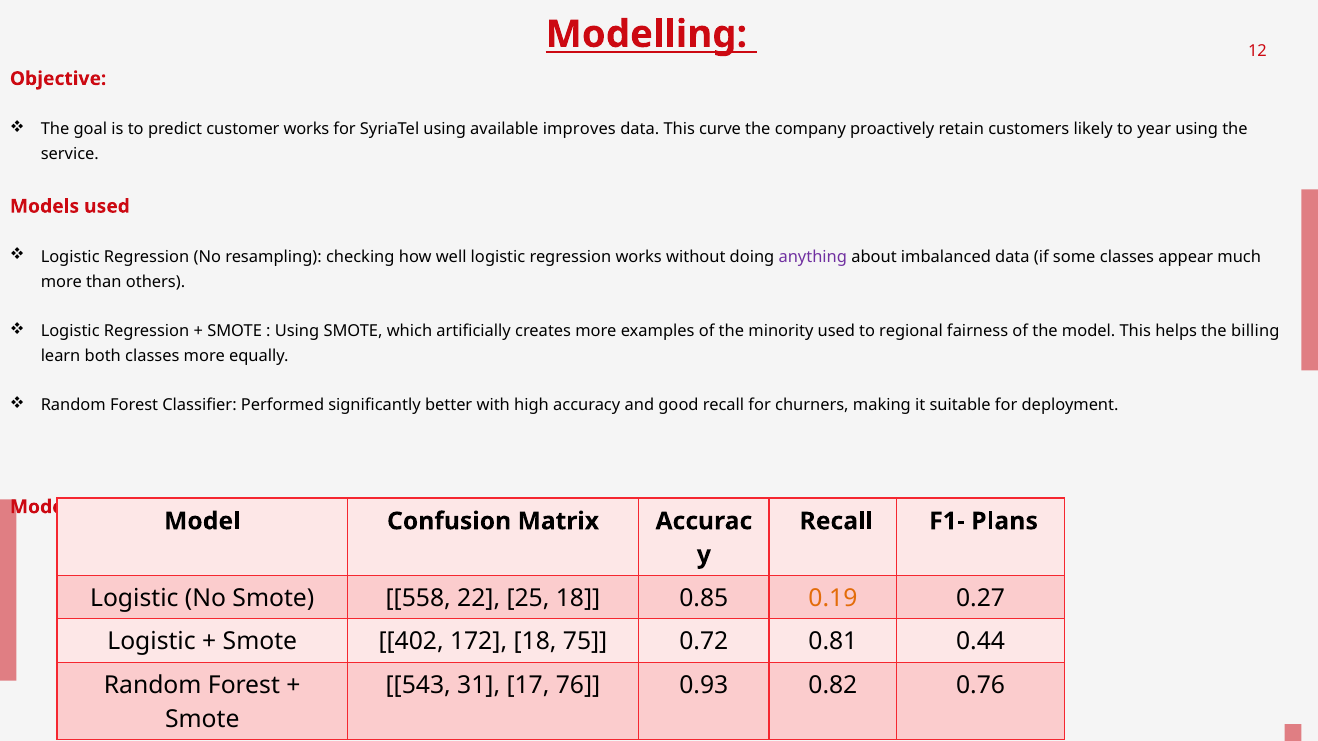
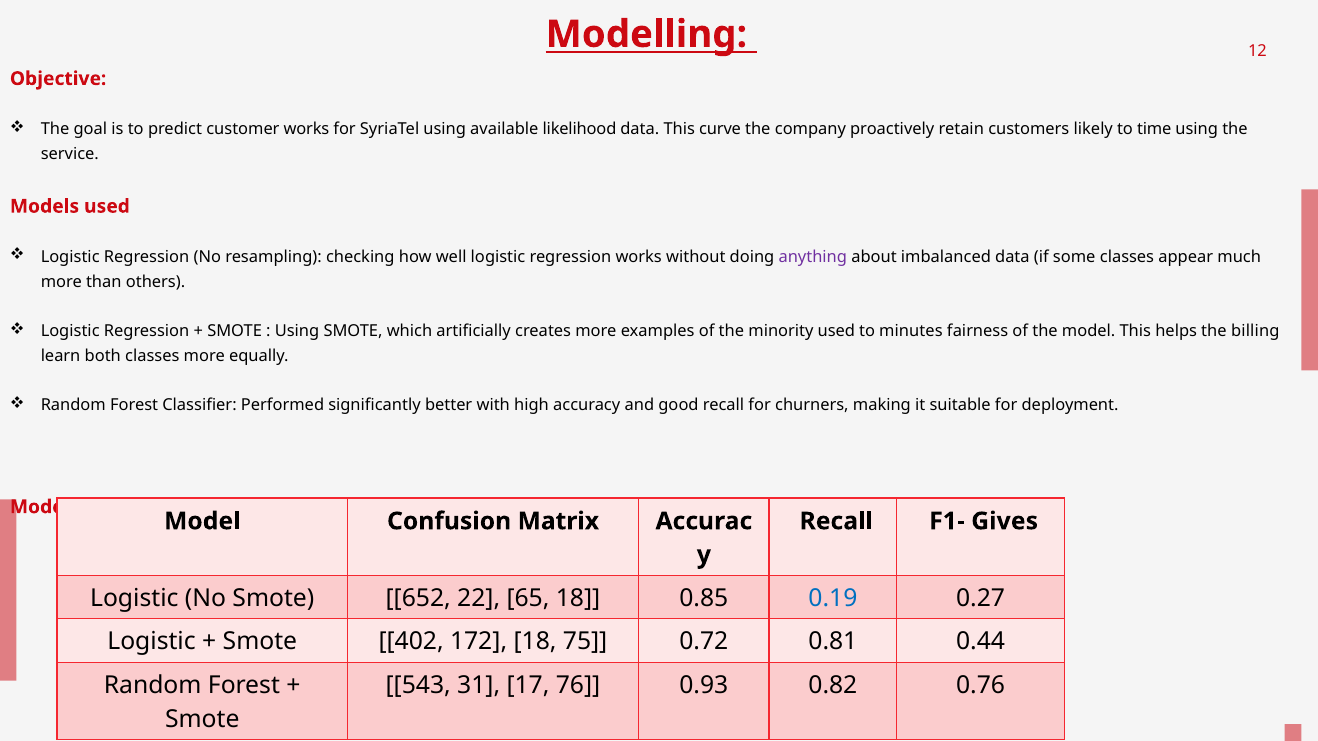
improves: improves -> likelihood (579, 130)
year: year -> time (1154, 130)
regional: regional -> minutes (911, 331)
Plans: Plans -> Gives (1005, 521)
558: 558 -> 652 (418, 599)
25: 25 -> 65 (528, 599)
0.19 colour: orange -> blue (833, 599)
